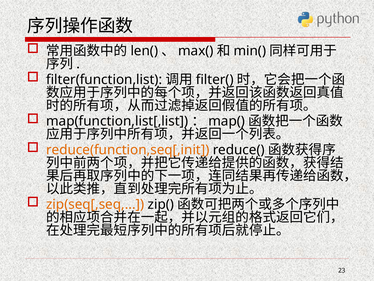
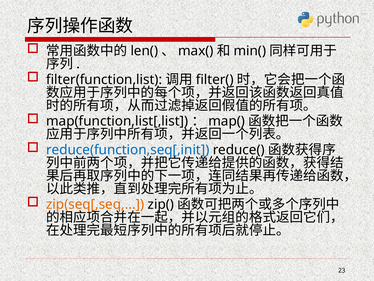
reduce(function,seq[,init colour: orange -> blue (128, 150)
